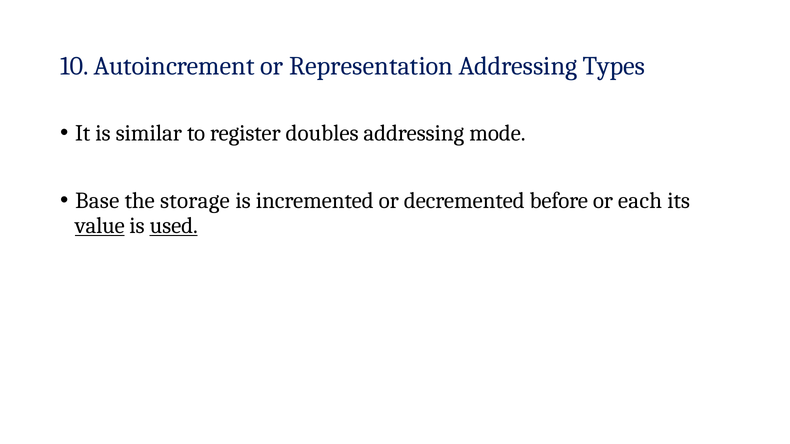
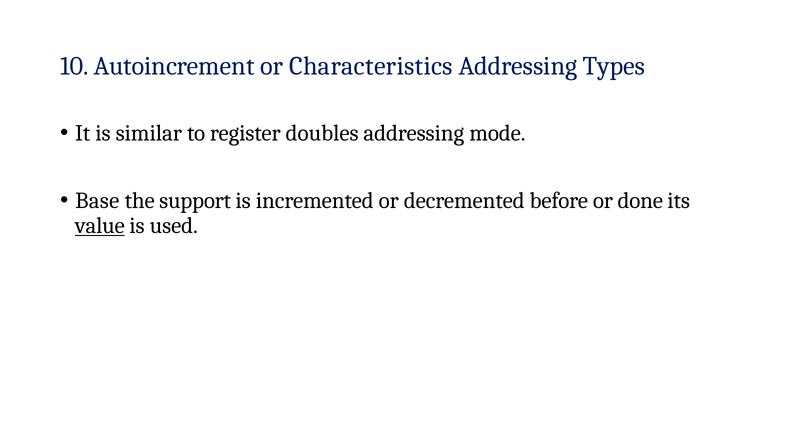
Representation: Representation -> Characteristics (371, 66)
storage: storage -> support (195, 201)
each: each -> done (640, 201)
used underline: present -> none (174, 226)
